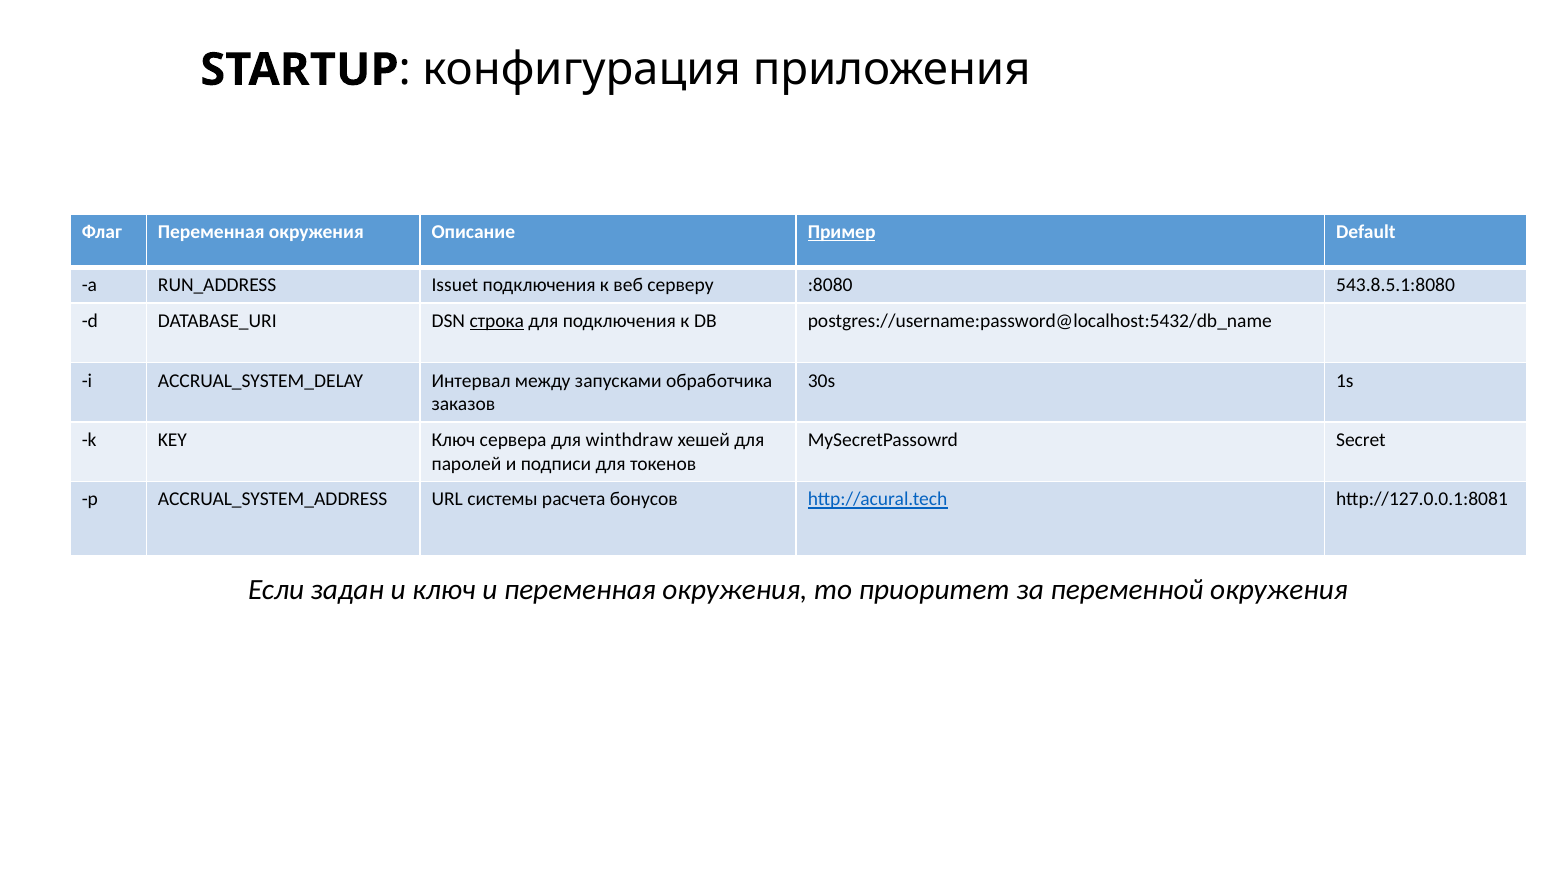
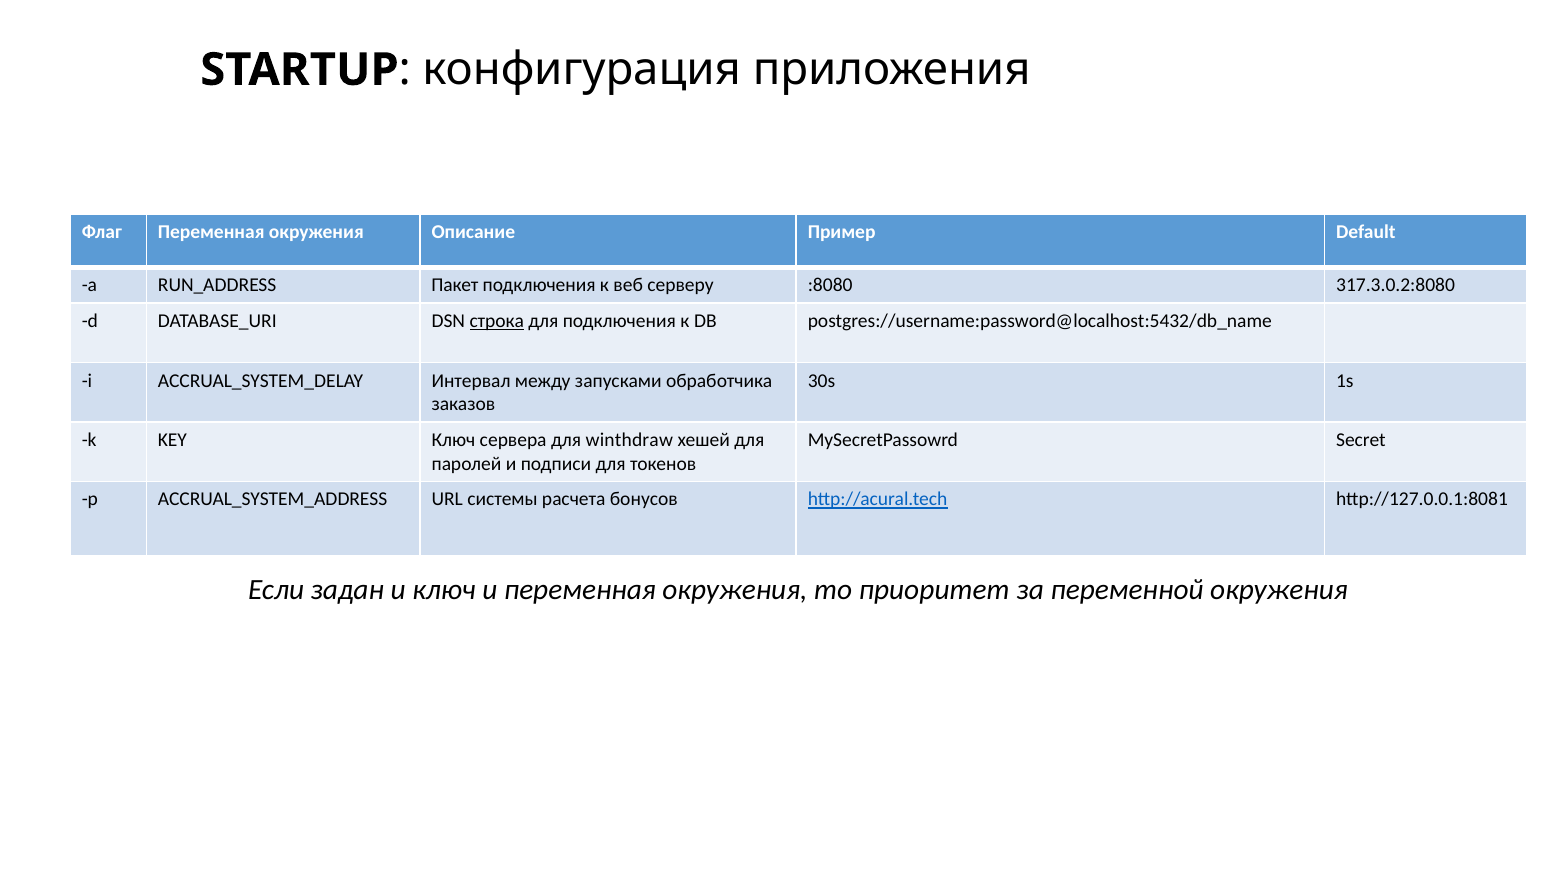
Пример underline: present -> none (842, 232)
Issuet: Issuet -> Пакет (455, 285)
543.8.5.1:8080: 543.8.5.1:8080 -> 317.3.0.2:8080 (1396, 285)
